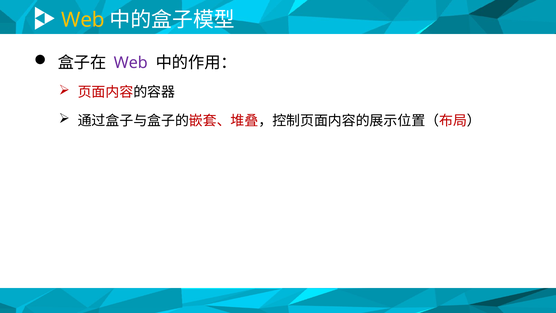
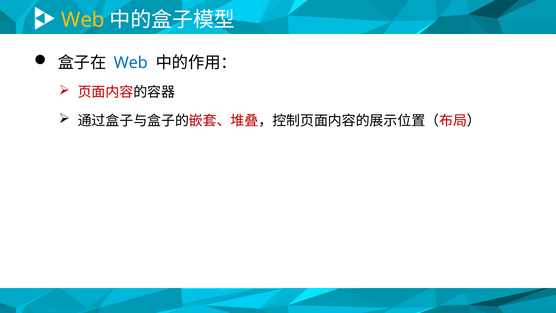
Web colour: purple -> blue (131, 63)
